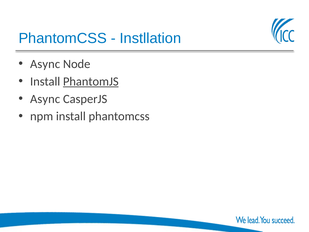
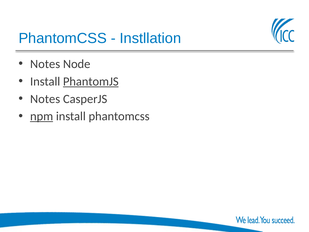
Async: Async -> Notes (45, 64)
Async: Async -> Notes (45, 99)
npm underline: none -> present (42, 116)
